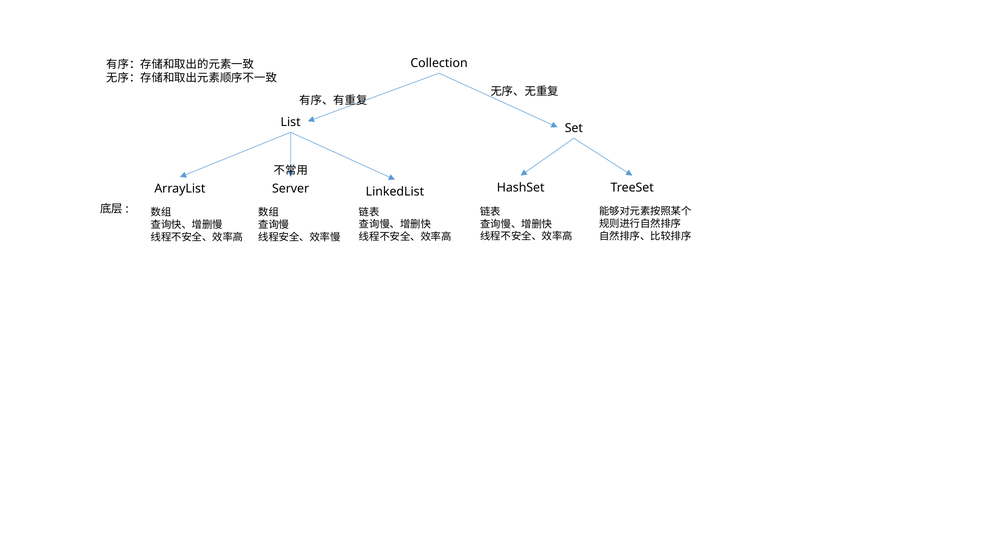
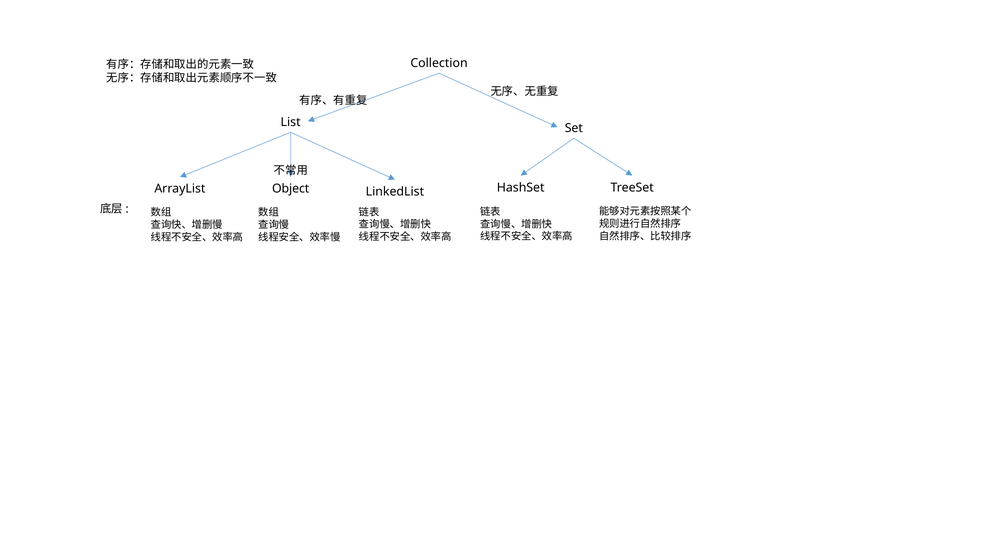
Server: Server -> Object (291, 189)
